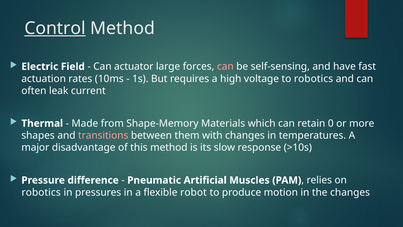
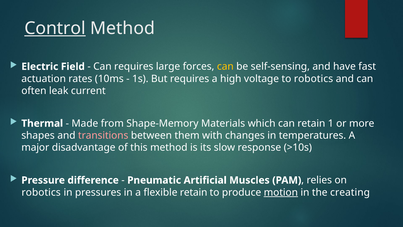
Can actuator: actuator -> requires (134, 66)
can colour: pink -> yellow (225, 66)
0: 0 -> 1 (331, 123)
flexible robot: robot -> retain (194, 192)
motion underline: none -> present (281, 192)
the changes: changes -> creating (350, 192)
